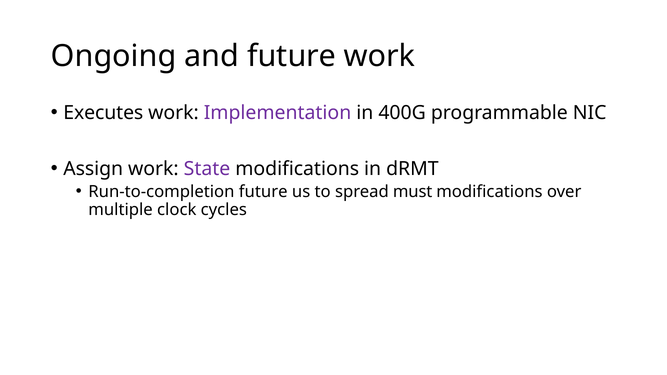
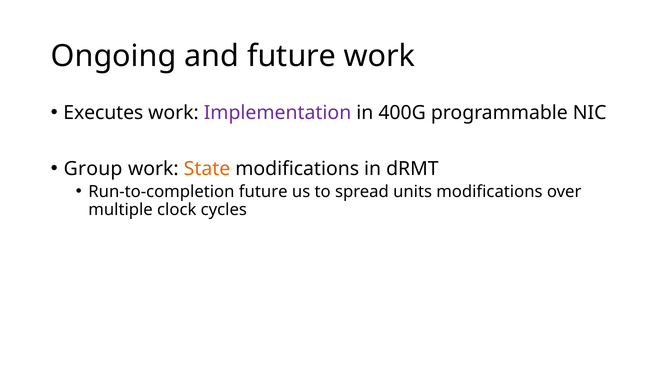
Assign: Assign -> Group (93, 169)
State colour: purple -> orange (207, 169)
must: must -> units (413, 192)
